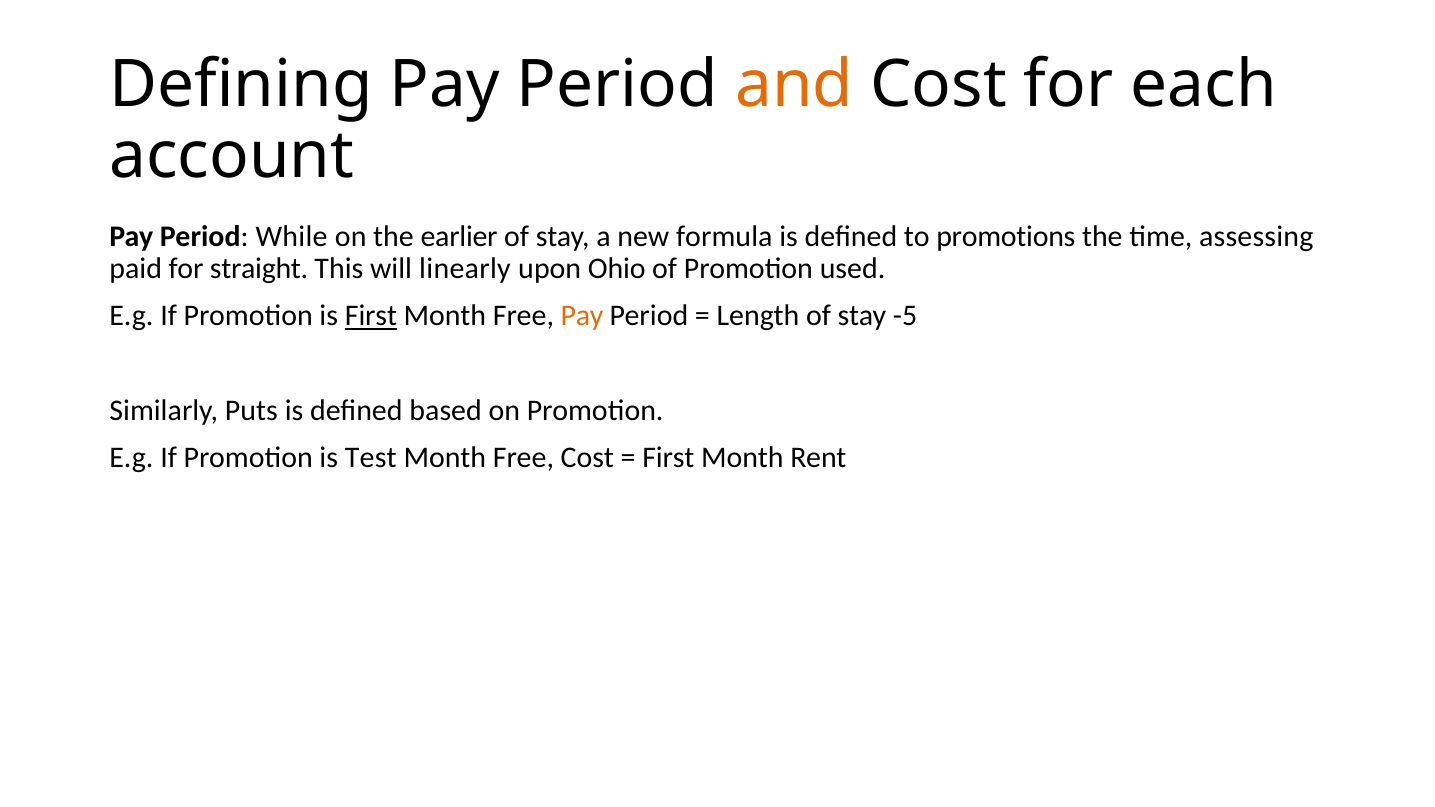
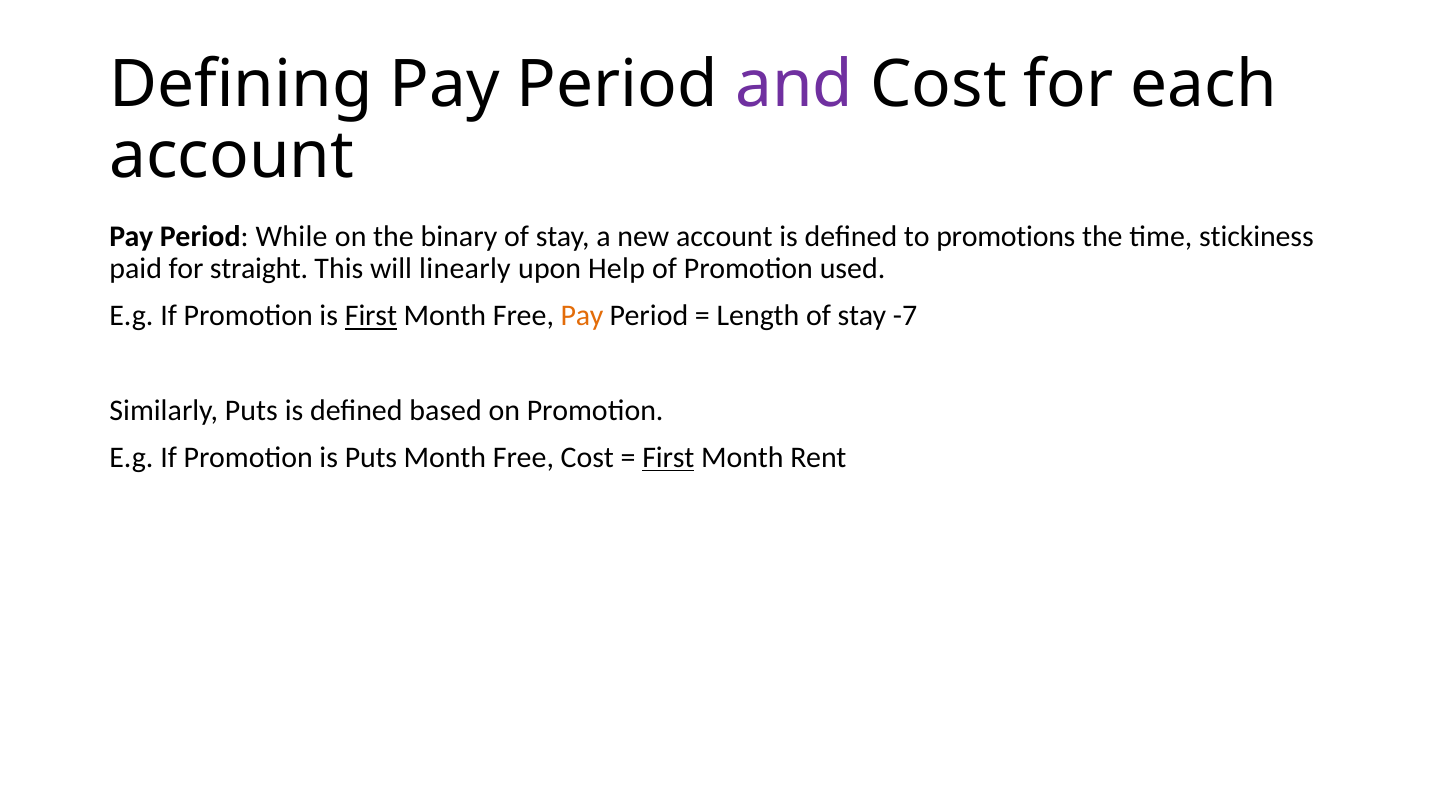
and colour: orange -> purple (794, 85)
earlier: earlier -> binary (459, 236)
new formula: formula -> account (724, 236)
assessing: assessing -> stickiness (1256, 236)
Ohio: Ohio -> Help (616, 269)
-5: -5 -> -7 (905, 316)
is Test: Test -> Puts (371, 458)
First underline: none -> present (668, 458)
